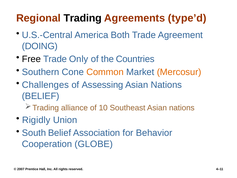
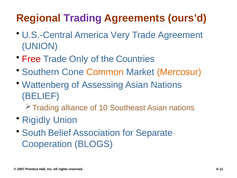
Trading colour: black -> purple (83, 18)
type’d: type’d -> ours’d (187, 18)
Both: Both -> Very (120, 35)
DOING: DOING -> UNION (40, 46)
Free colour: black -> red (31, 59)
Challenges: Challenges -> Wattenberg (45, 85)
Behavior: Behavior -> Separate (154, 133)
GLOBE: GLOBE -> BLOGS (94, 144)
